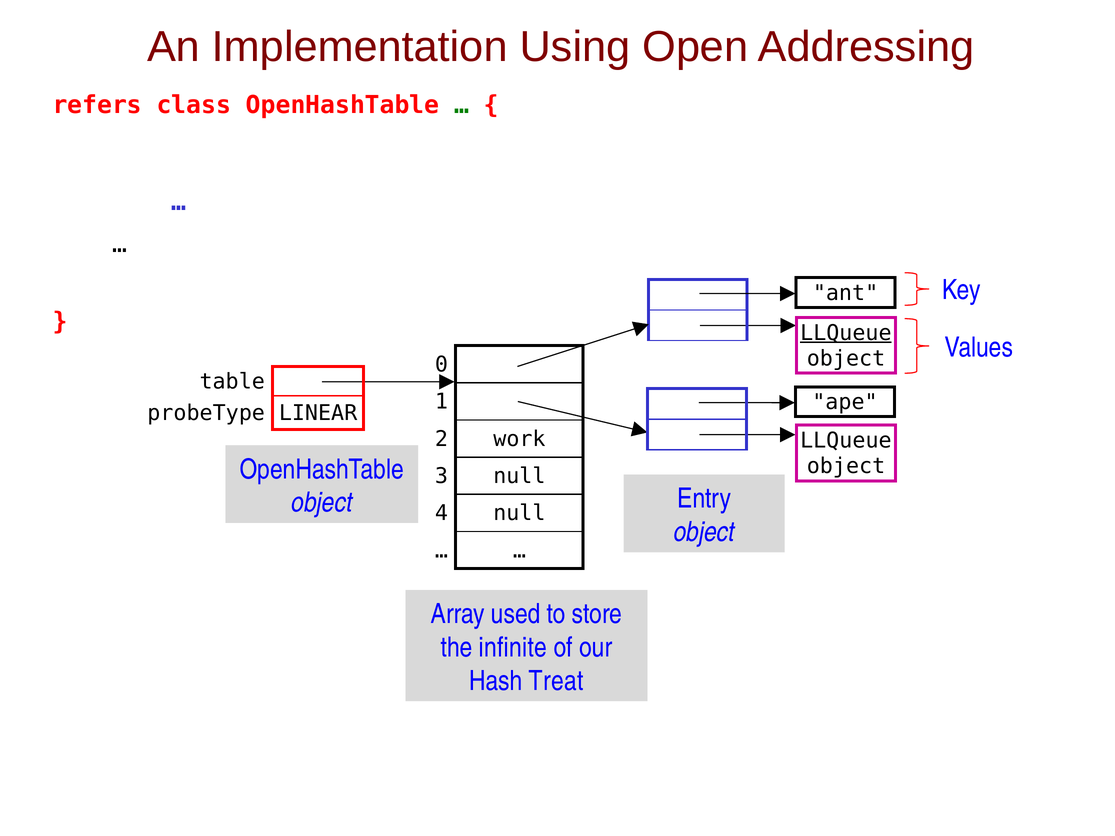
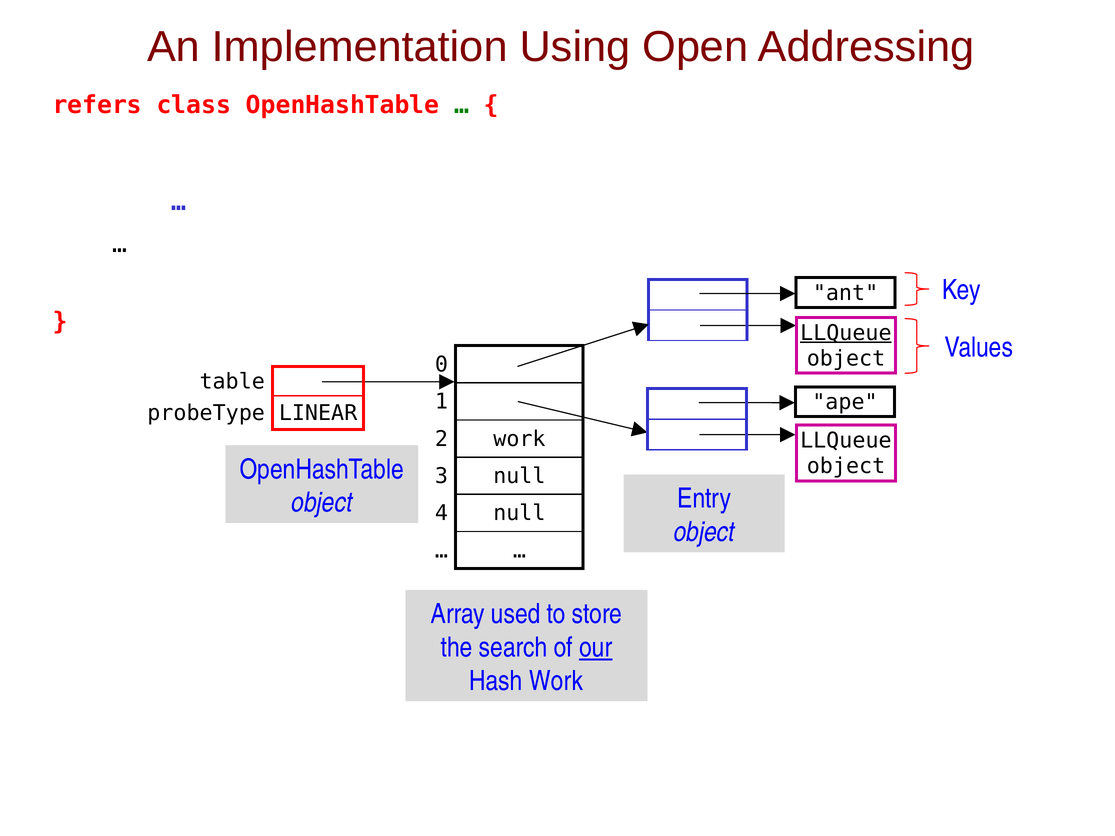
infinite: infinite -> search (513, 648)
our underline: none -> present (596, 648)
Hash Treat: Treat -> Work (556, 681)
